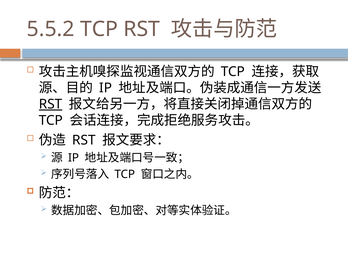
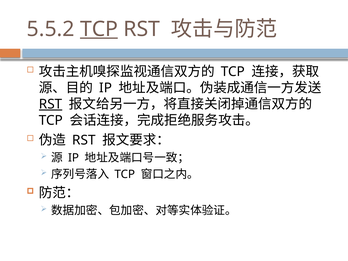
TCP underline: none -> present (99, 29)
